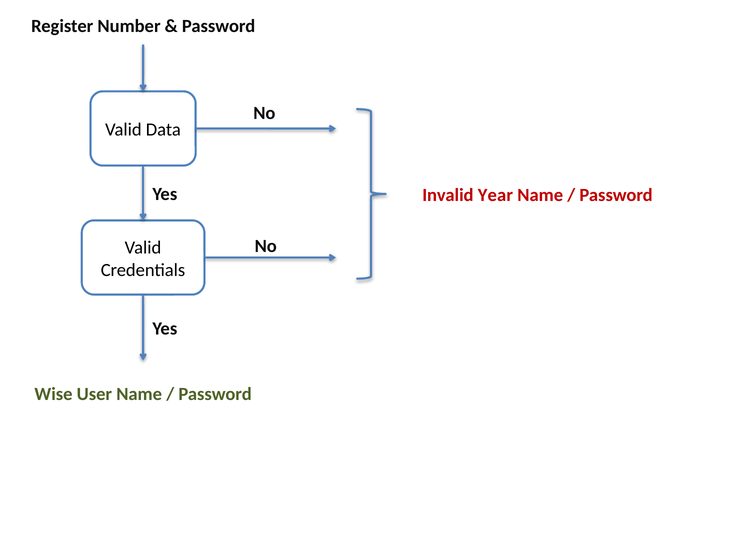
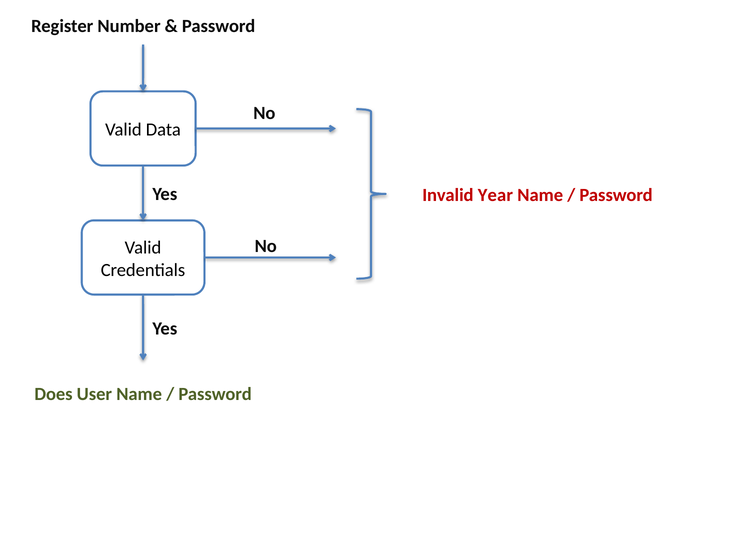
Wise: Wise -> Does (54, 394)
